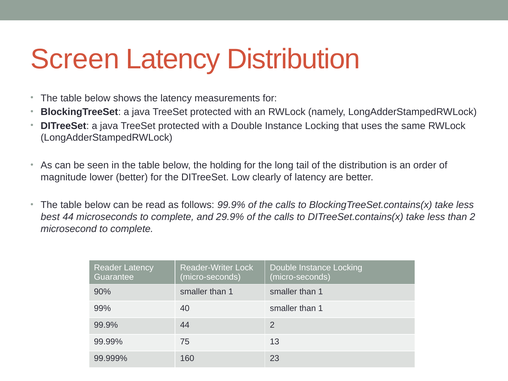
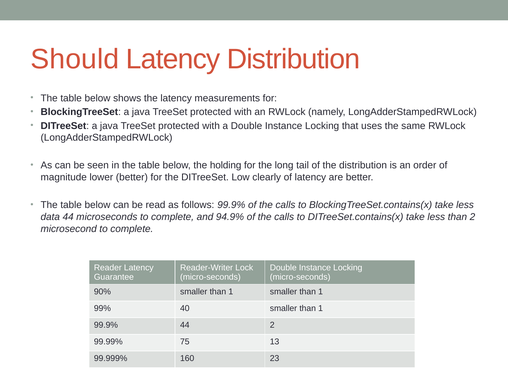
Screen: Screen -> Should (75, 59)
best: best -> data (50, 217)
29.9%: 29.9% -> 94.9% (230, 217)
